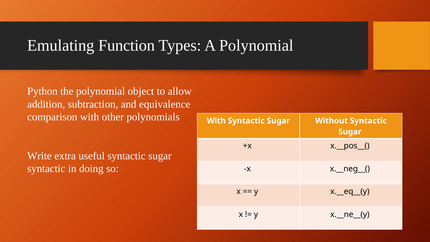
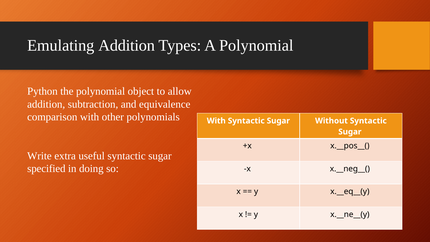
Emulating Function: Function -> Addition (127, 46)
syntactic: syntactic -> specified (46, 169)
